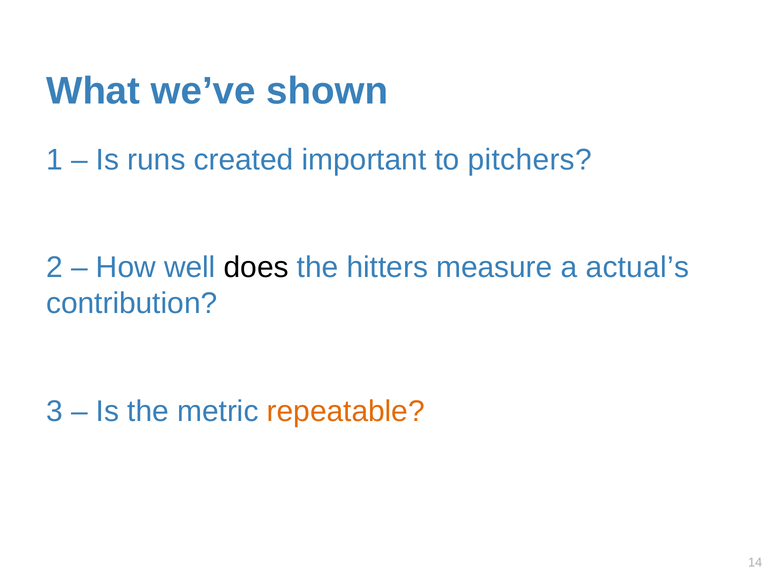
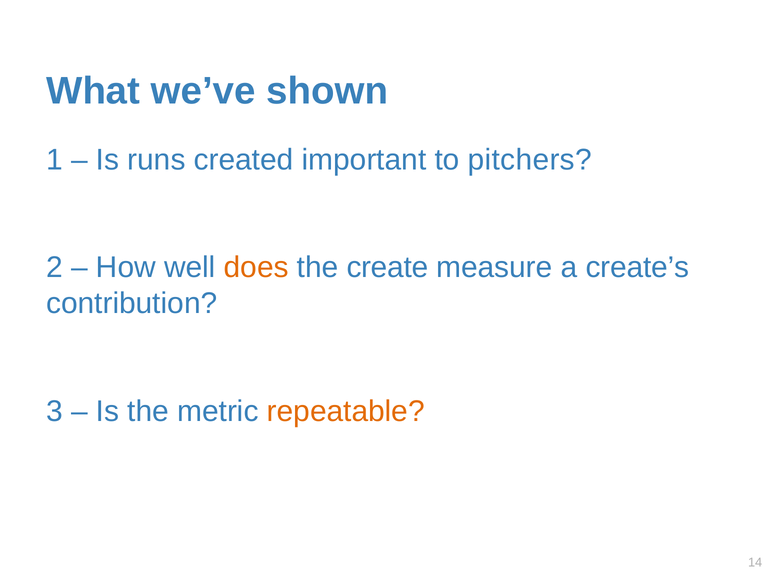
does colour: black -> orange (256, 268)
hitters: hitters -> create (387, 268)
actual’s: actual’s -> create’s (638, 268)
